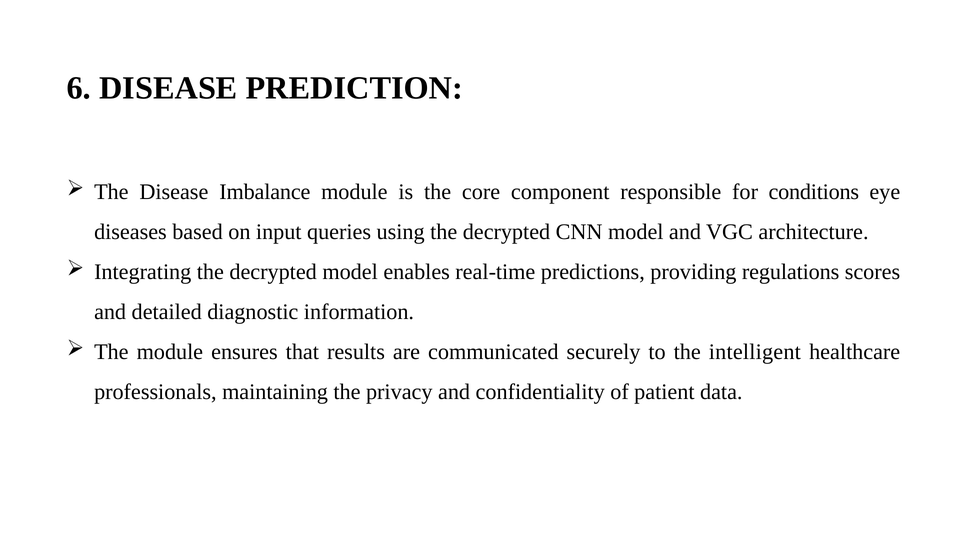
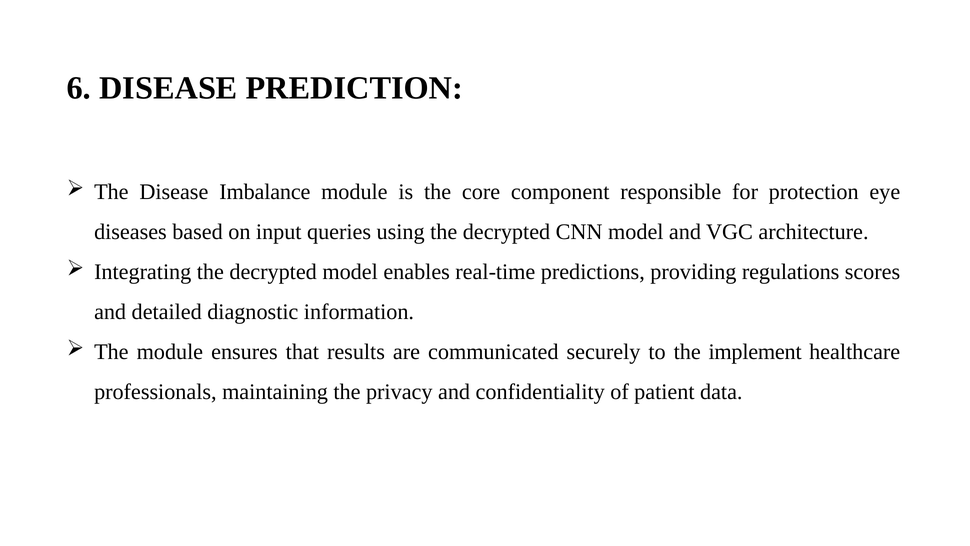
conditions: conditions -> protection (814, 192)
intelligent: intelligent -> implement (755, 352)
